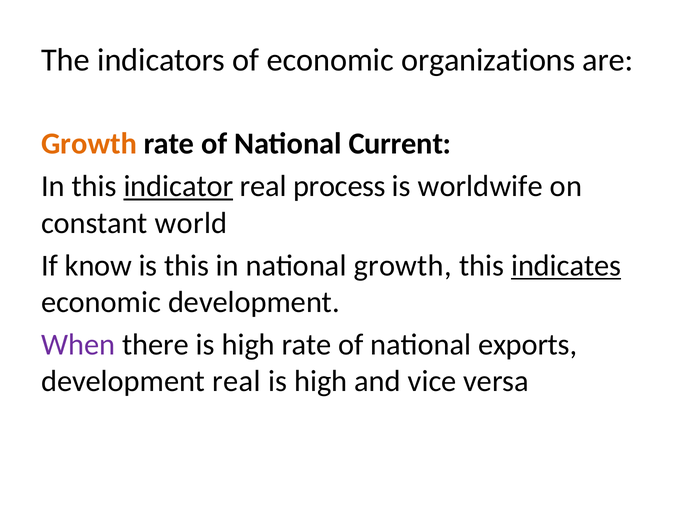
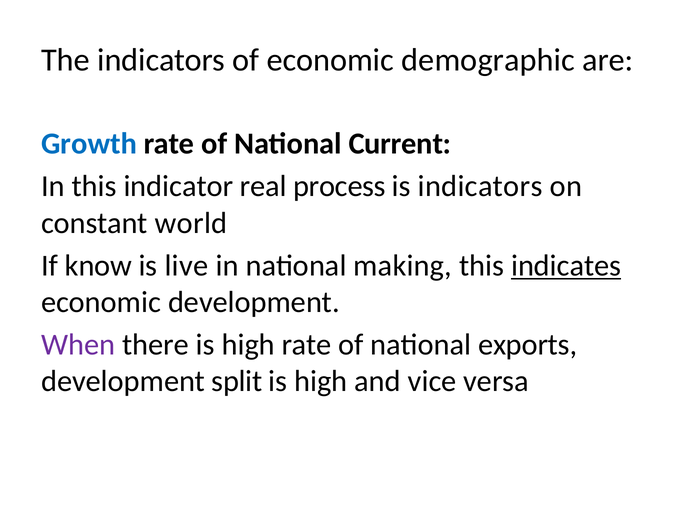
organizations: organizations -> demographic (488, 60)
Growth colour: orange -> blue (89, 144)
indicator underline: present -> none (178, 186)
is worldwife: worldwife -> indicators (480, 186)
is this: this -> live (186, 266)
national growth: growth -> making (403, 266)
development real: real -> split (237, 381)
